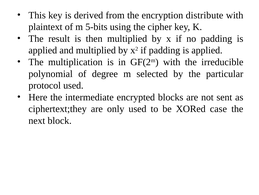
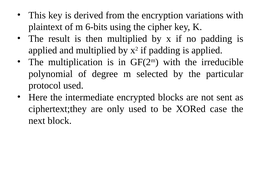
distribute: distribute -> variations (205, 15)
5-bits: 5-bits -> 6-bits (96, 27)
